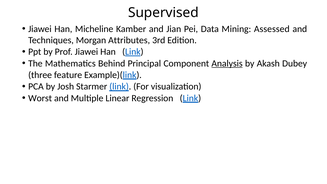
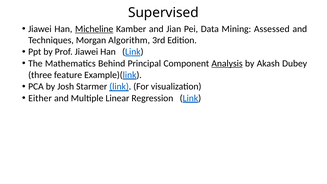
Micheline underline: none -> present (94, 29)
Attributes: Attributes -> Algorithm (129, 40)
Worst: Worst -> Either (40, 98)
